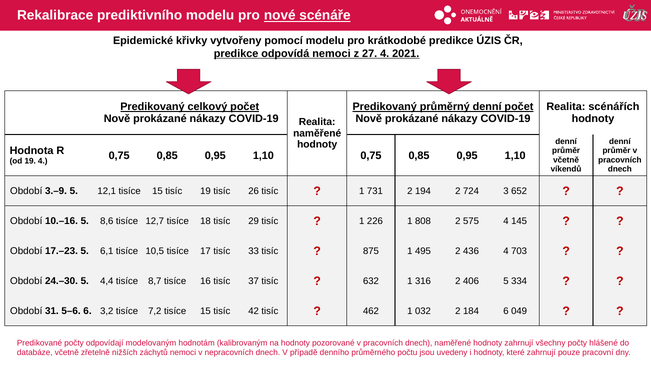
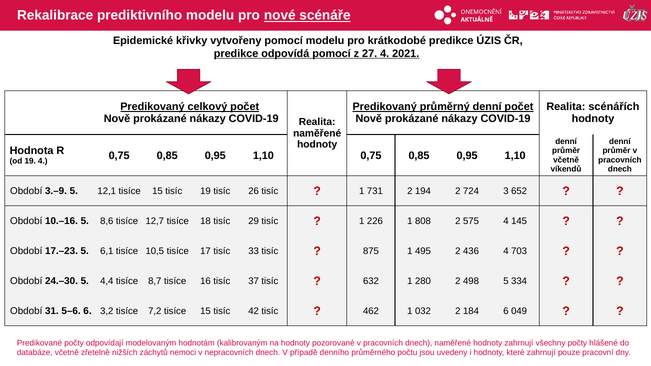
odpovídá nemoci: nemoci -> pomocí (332, 54)
316: 316 -> 280 (423, 281)
406: 406 -> 498 (471, 281)
